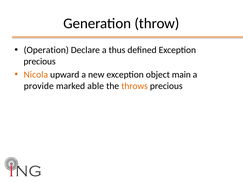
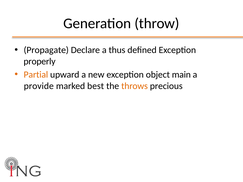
Operation: Operation -> Propagate (46, 50)
precious: precious -> properly (40, 61)
Nicola: Nicola -> Partial (36, 75)
able: able -> best (96, 86)
